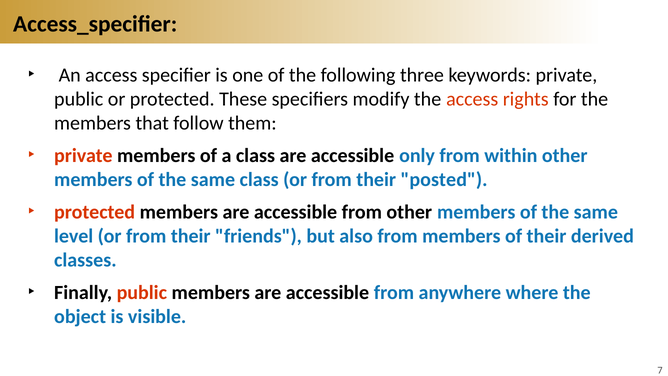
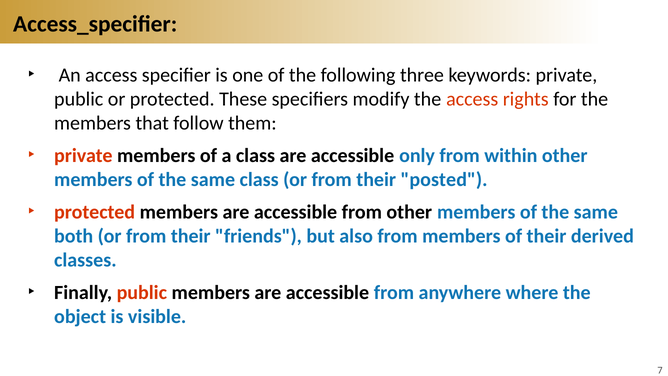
level: level -> both (74, 236)
